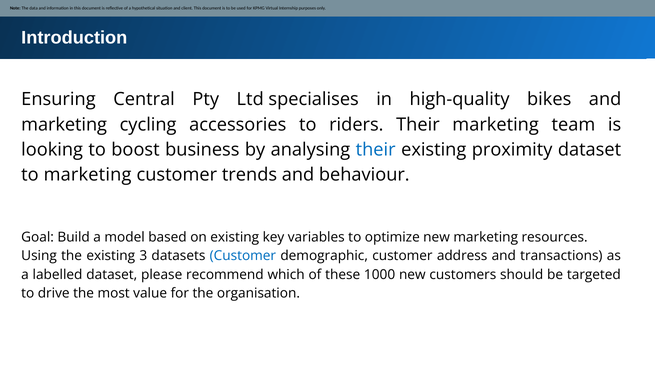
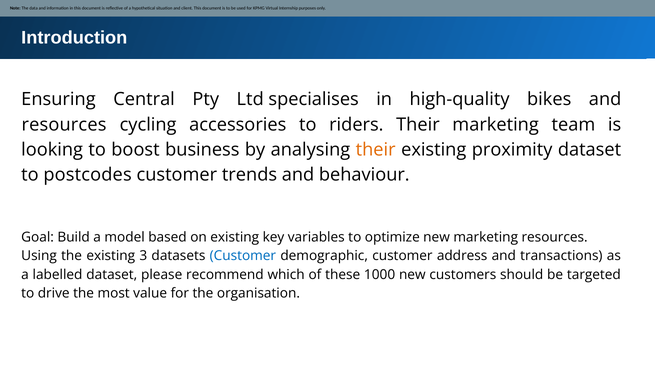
marketing: marketing -> resources (64, 125)
their colour: blue -> orange (376, 150)
to marketing: marketing -> postcodes (88, 175)
